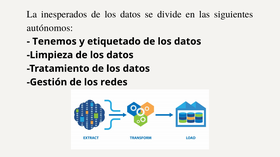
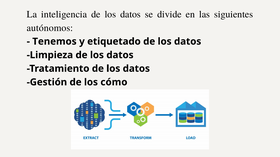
inesperados: inesperados -> inteligencia (64, 14)
redes: redes -> cómo (114, 82)
